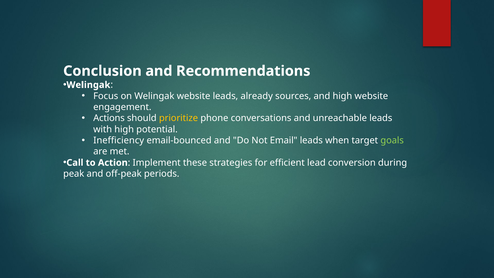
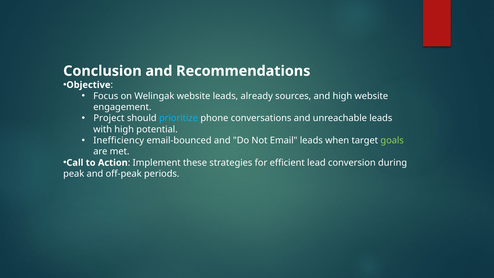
Welingak: Welingak -> Objective (88, 85)
Actions: Actions -> Project (109, 118)
prioritize colour: yellow -> light blue (179, 118)
